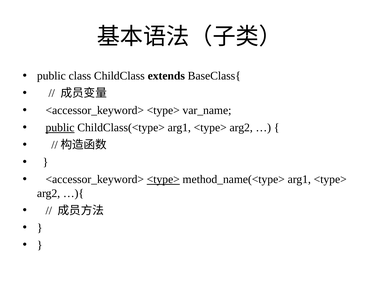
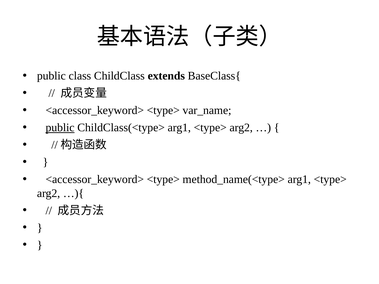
<type> underline: present -> none (163, 180)
